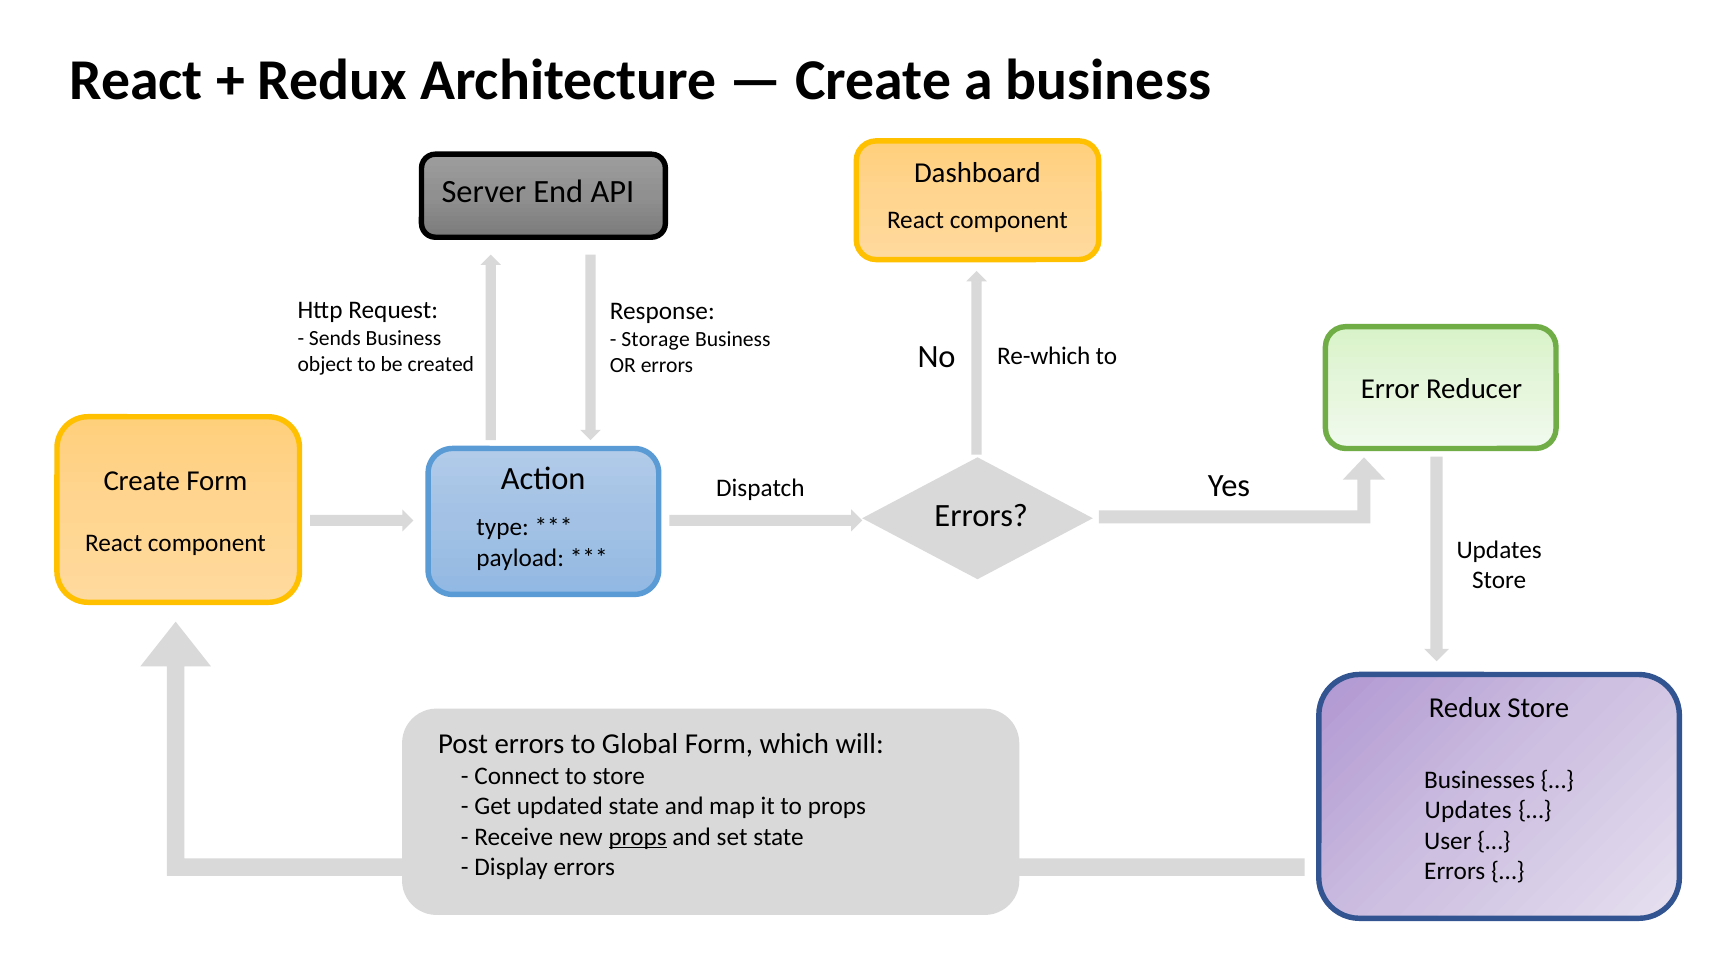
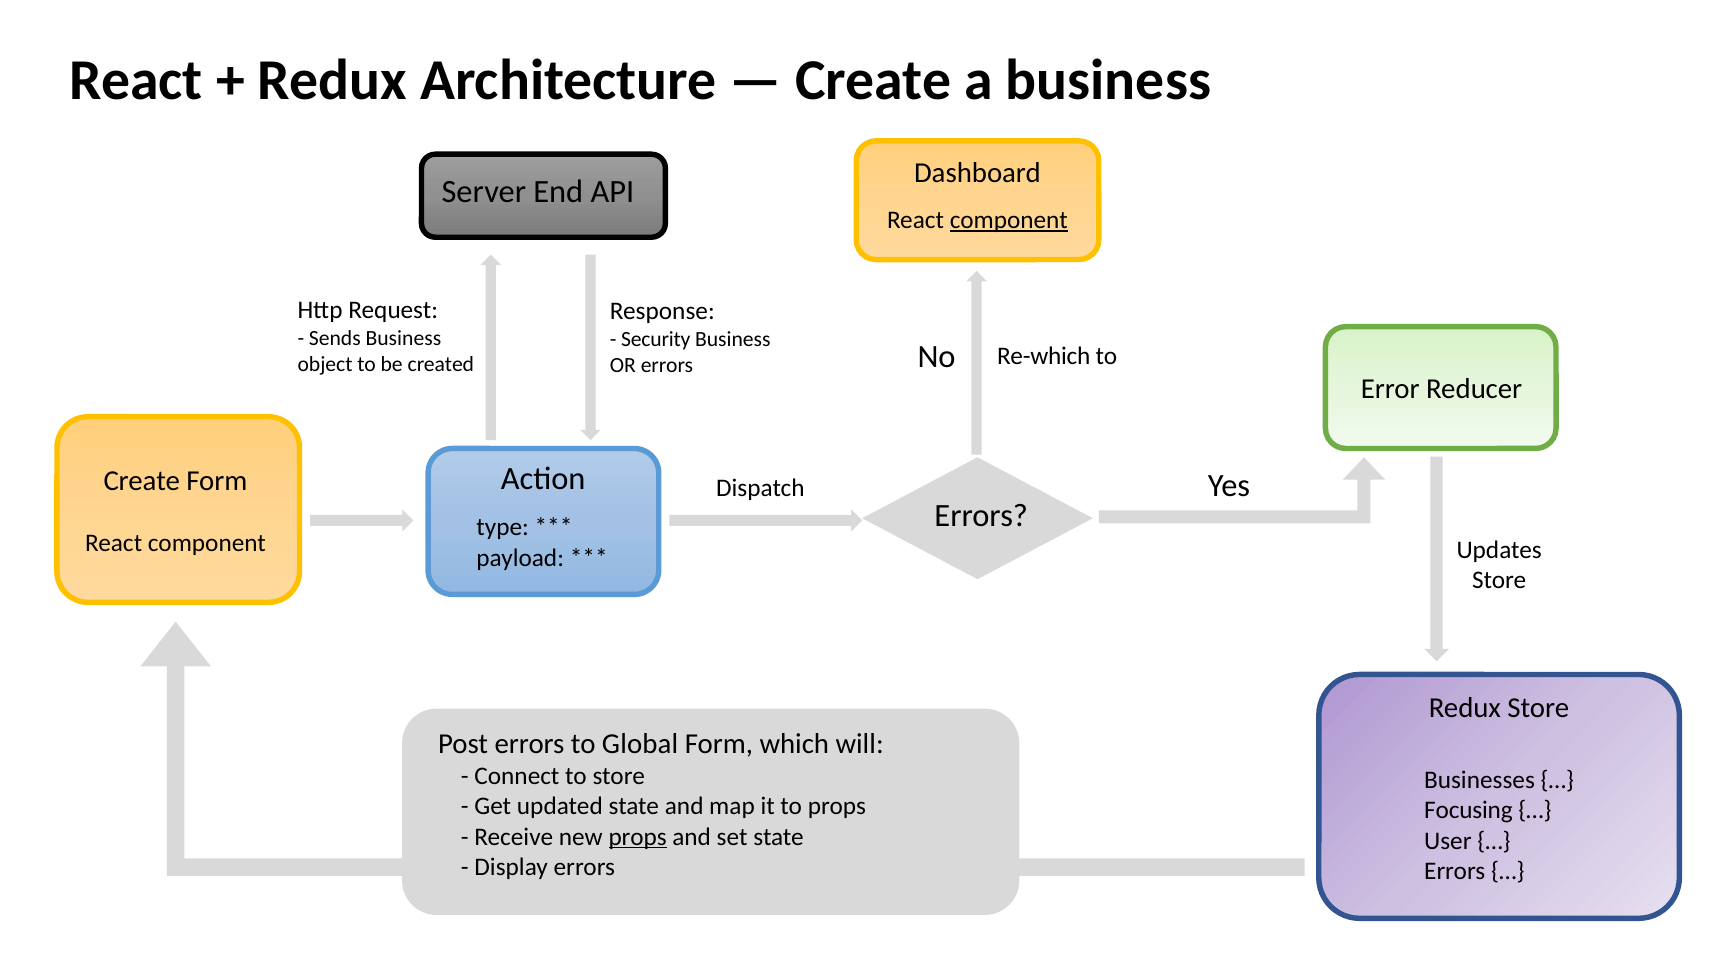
component underline: none -> present (1009, 220)
Storage: Storage -> Security (656, 339)
Updates: Updates -> Focusing (1468, 811)
